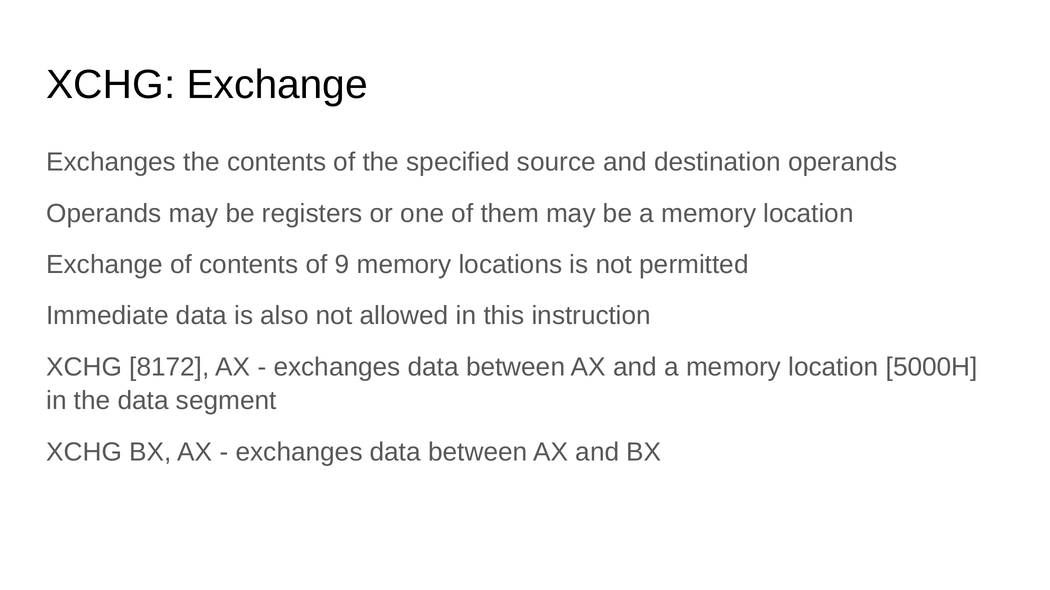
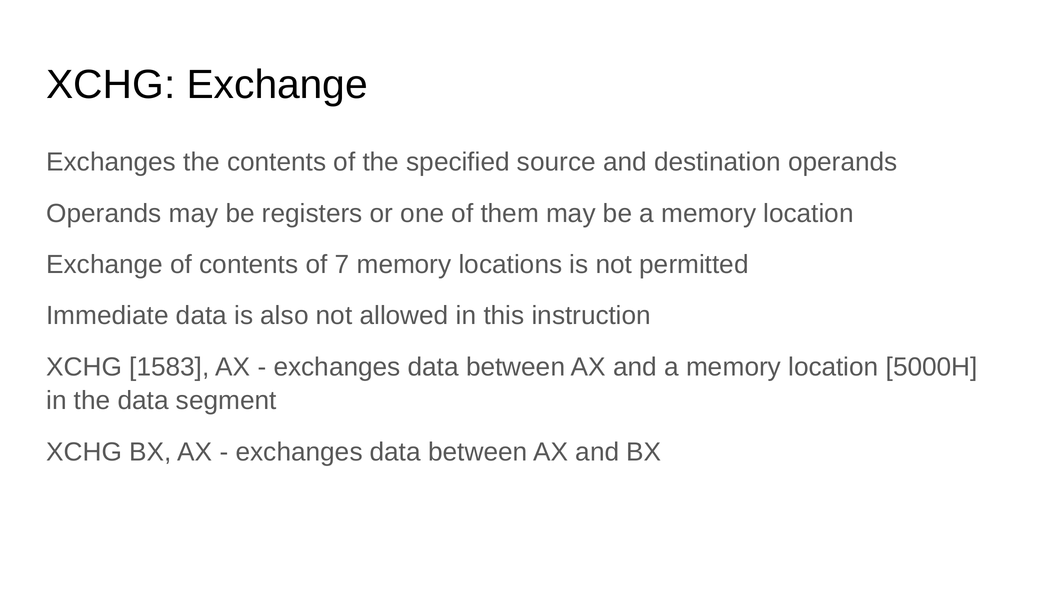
9: 9 -> 7 (342, 265)
8172: 8172 -> 1583 (169, 367)
